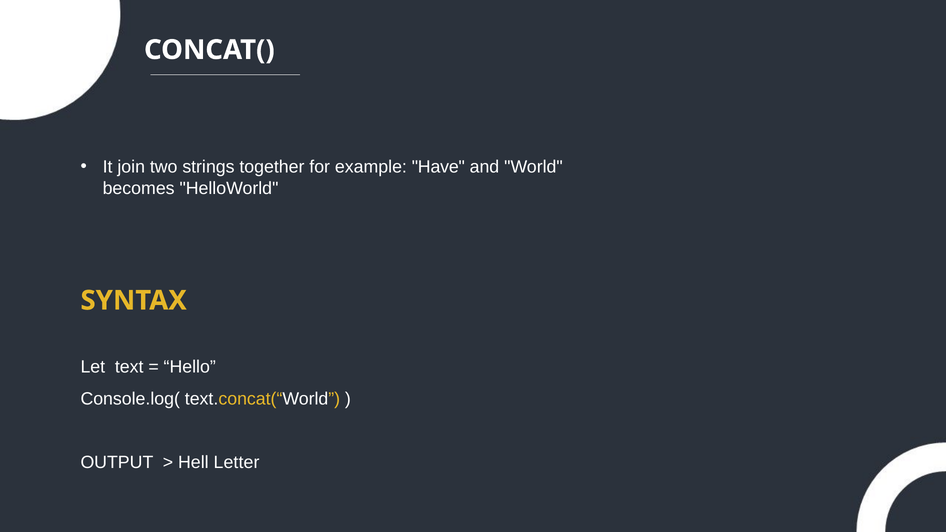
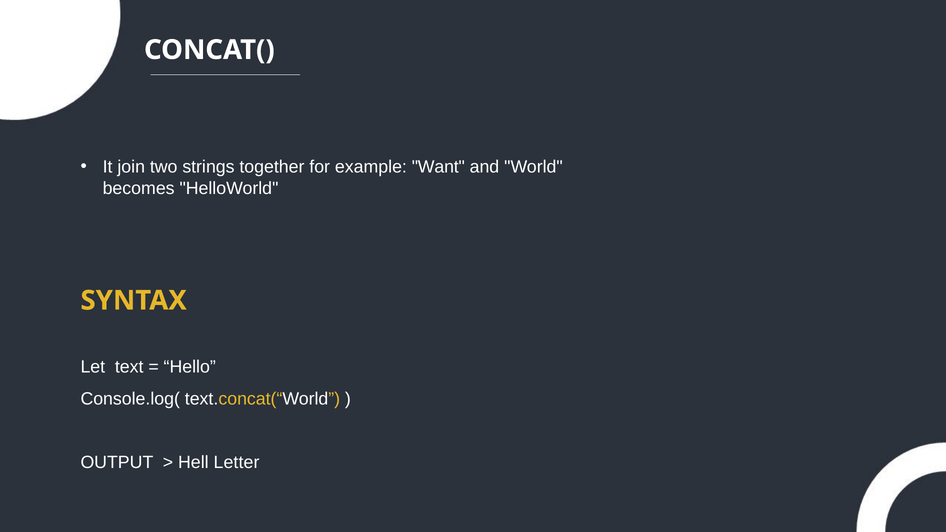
Have: Have -> Want (438, 167)
